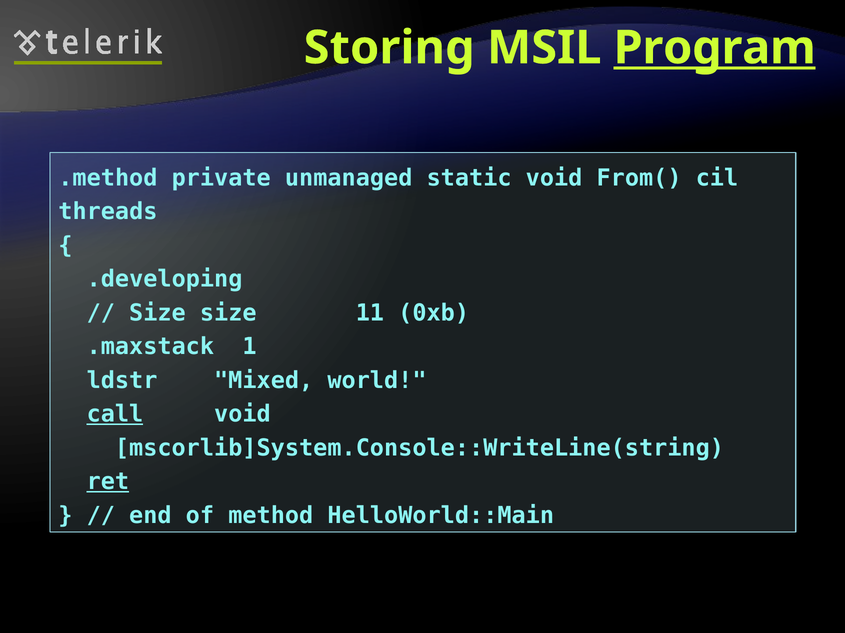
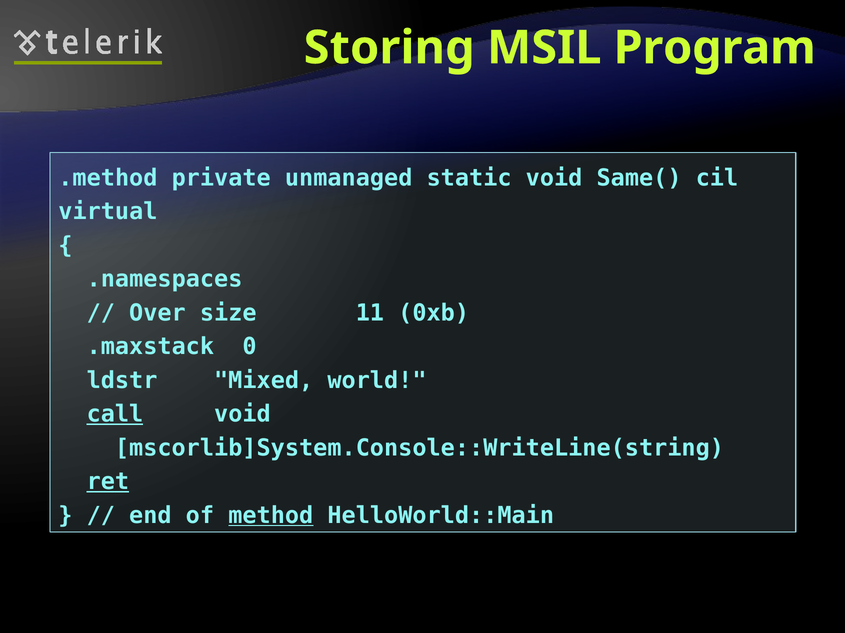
Program underline: present -> none (715, 48)
From(: From( -> Same( (639, 178)
threads: threads -> virtual (108, 212)
.developing: .developing -> .namespaces (165, 279)
Size: Size -> Over (157, 313)
1: 1 -> 0 (249, 347)
method underline: none -> present (271, 516)
